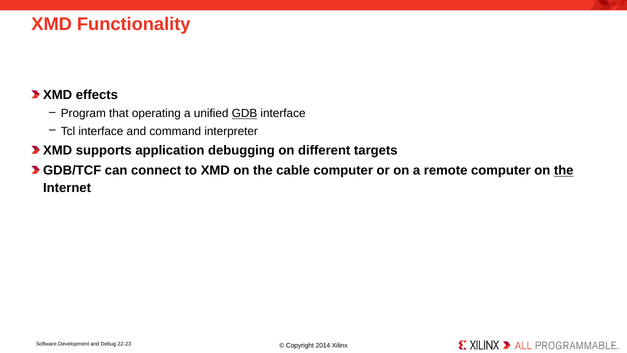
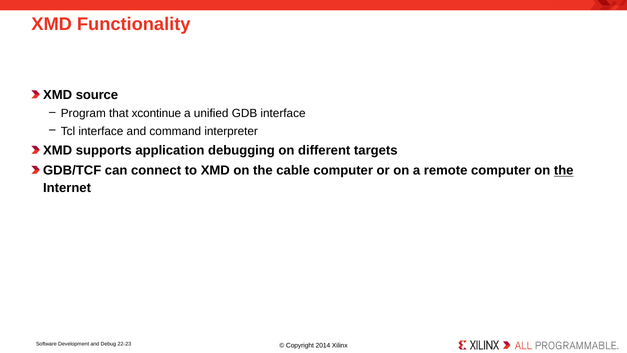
effects: effects -> source (97, 95)
operating: operating -> xcontinue (156, 114)
GDB underline: present -> none (244, 114)
